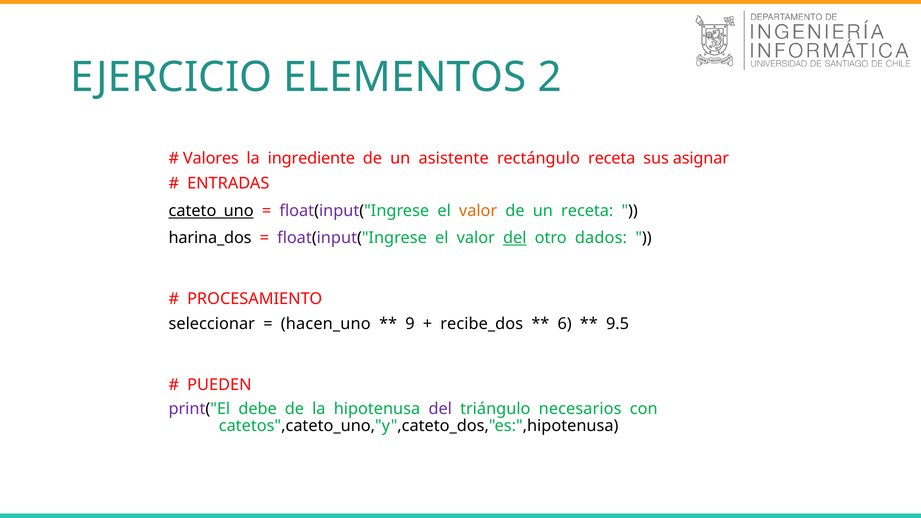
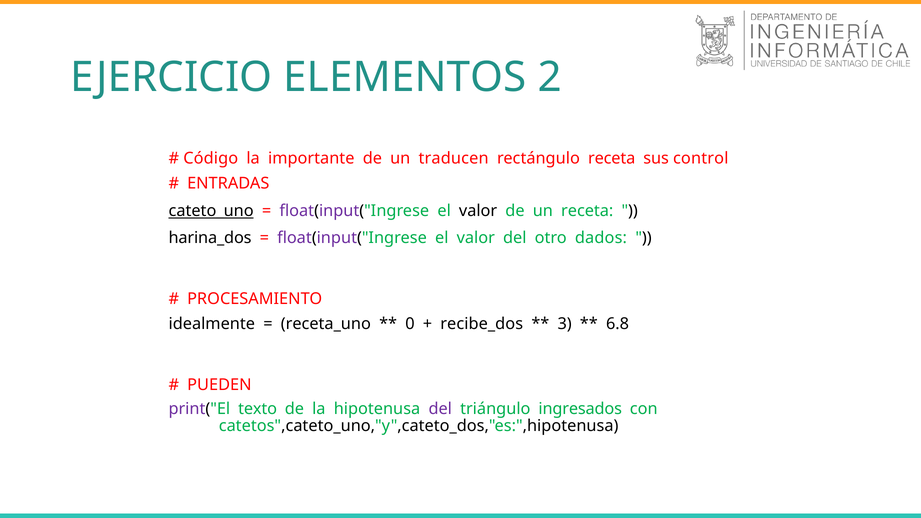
Valores: Valores -> Código (211, 158)
ingrediente: ingrediente -> importante (311, 158)
asistente: asistente -> traducen (454, 158)
asignar: asignar -> control (701, 158)
valor colour: orange -> black (478, 211)
del underline: present -> none (515, 238)
seleccionar: seleccionar -> idealmente (212, 324)
hacen_uno: hacen_uno -> receta_uno (326, 324)
9: 9 -> 0 (410, 324)
6: 6 -> 3 (565, 324)
9.5: 9.5 -> 6.8 (618, 324)
debe: debe -> texto (258, 409)
necesarios: necesarios -> ingresados (580, 409)
